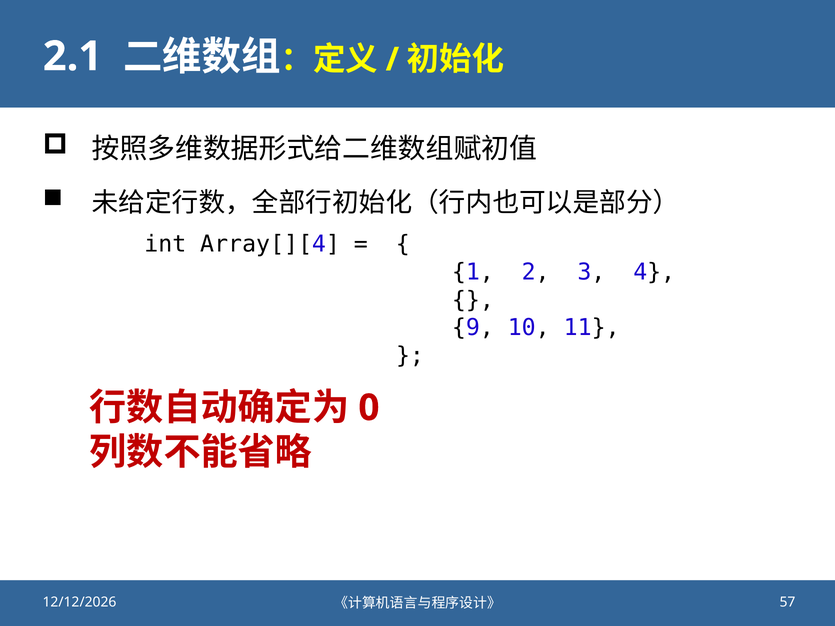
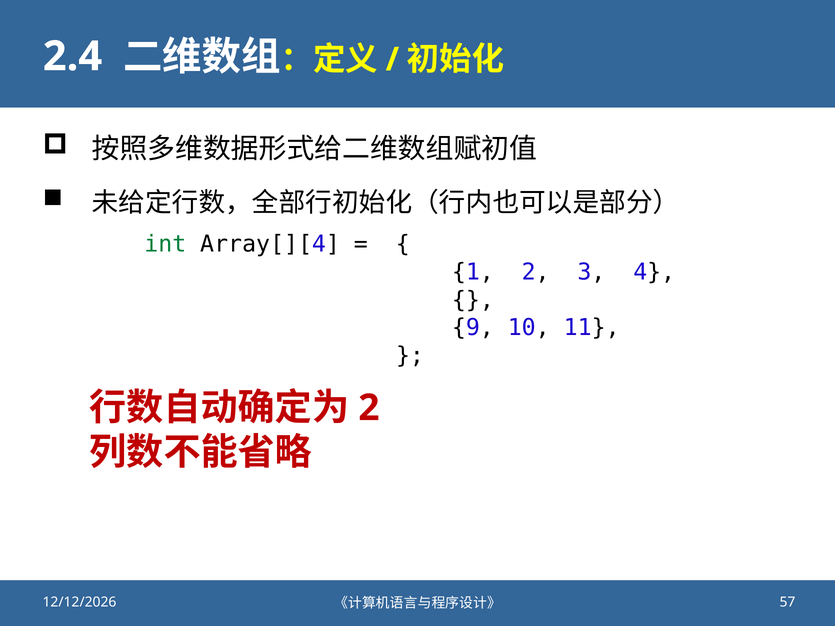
2.1: 2.1 -> 2.4 (73, 56)
int colour: black -> green (165, 244)
0: 0 -> 2 (369, 408)
